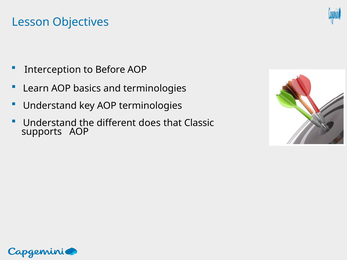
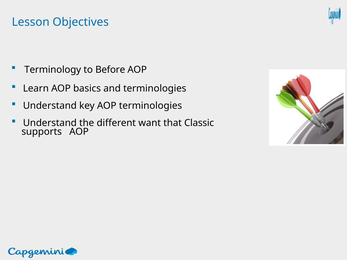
Interception: Interception -> Terminology (53, 70)
does: does -> want (150, 123)
